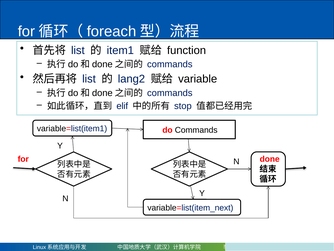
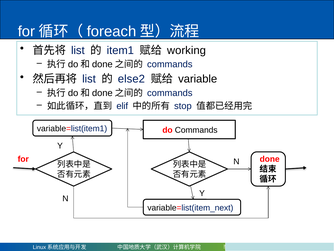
function: function -> working (186, 50)
lang2: lang2 -> else2 (131, 79)
